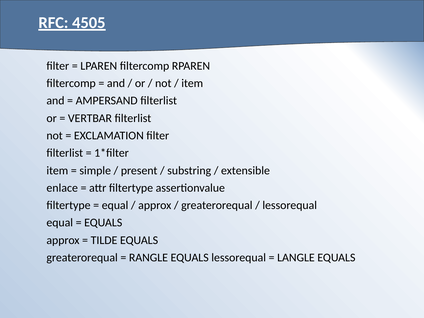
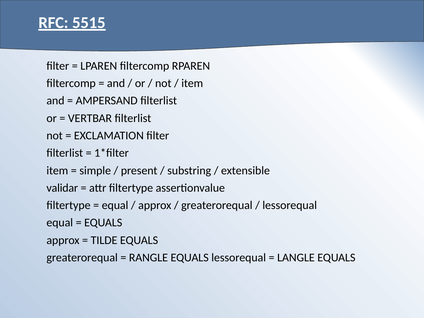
4505: 4505 -> 5515 (89, 23)
enlace: enlace -> validar (62, 188)
